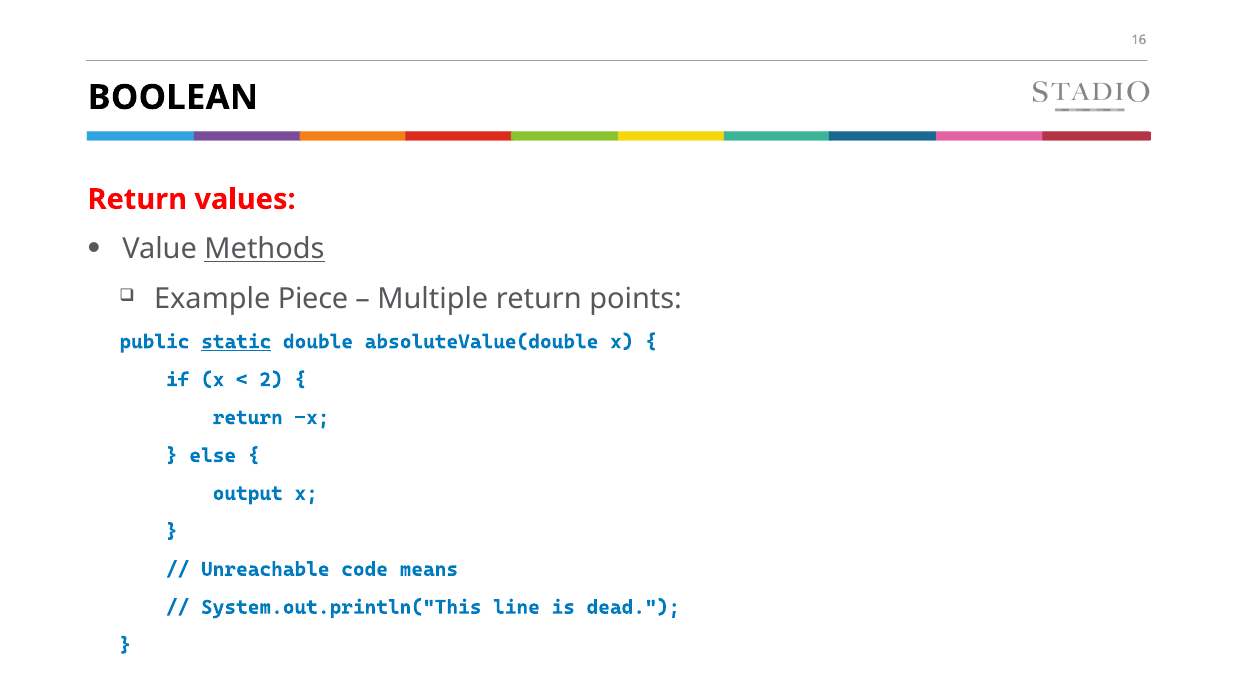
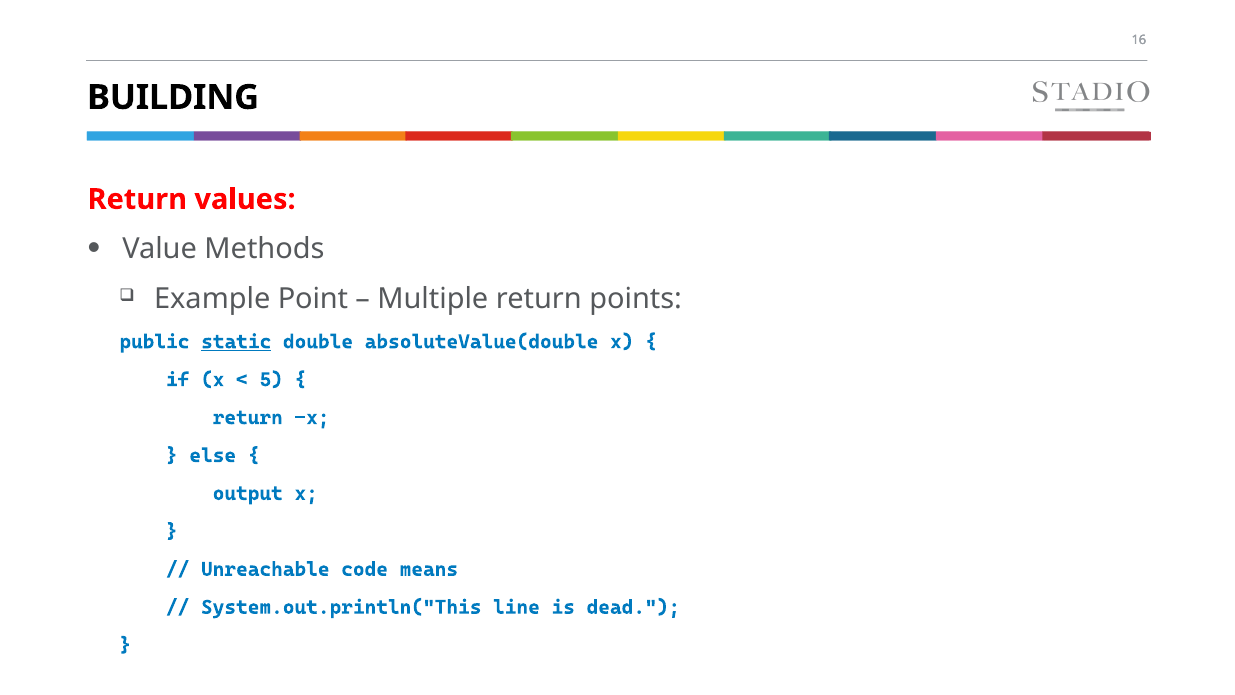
BOOLEAN: BOOLEAN -> BUILDING (173, 97)
Methods underline: present -> none (264, 249)
Piece: Piece -> Point (313, 299)
2: 2 -> 5 (271, 379)
